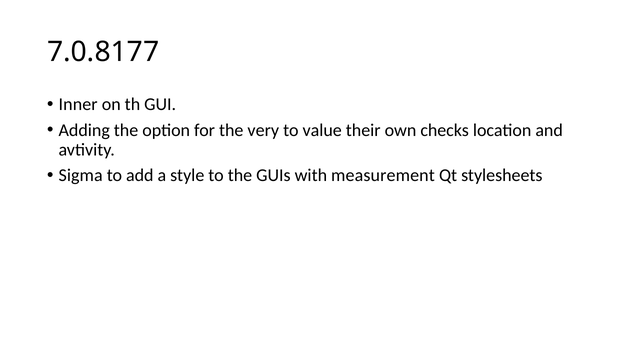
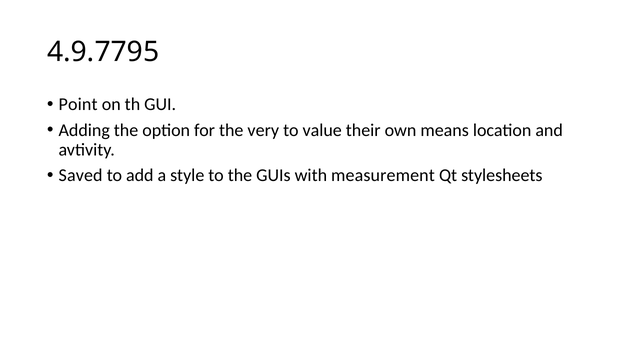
7.0.8177: 7.0.8177 -> 4.9.7795 (103, 52)
Inner: Inner -> Point (78, 104)
checks: checks -> means (445, 130)
Sigma: Sigma -> Saved (81, 175)
